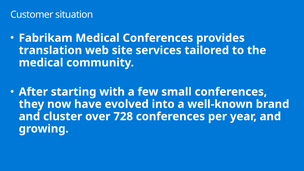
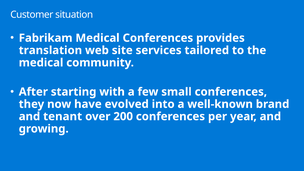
cluster: cluster -> tenant (63, 116)
728: 728 -> 200 (123, 116)
